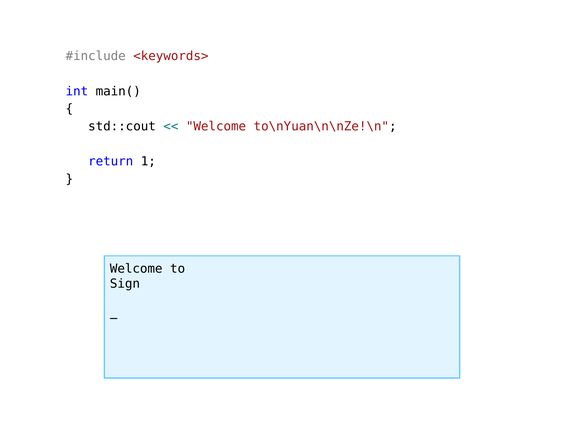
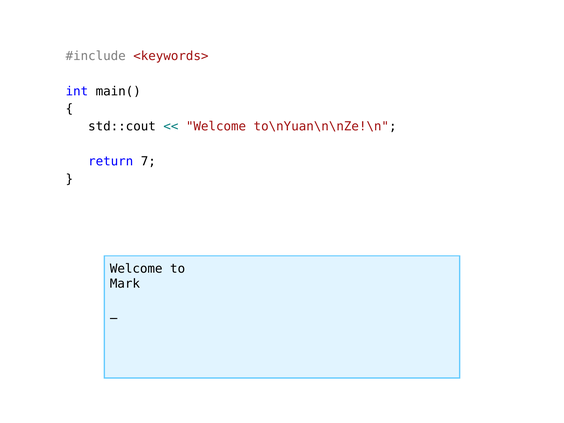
1: 1 -> 7 (148, 161)
Sign: Sign -> Mark (125, 284)
